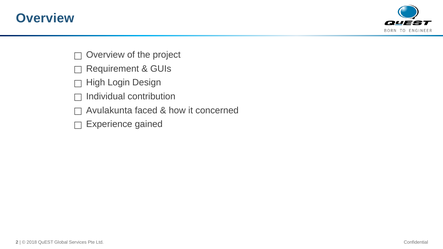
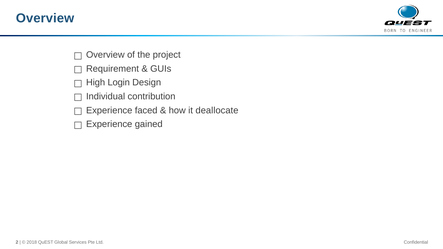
Avulakunta: Avulakunta -> Experience (109, 110)
concerned: concerned -> deallocate (217, 110)
